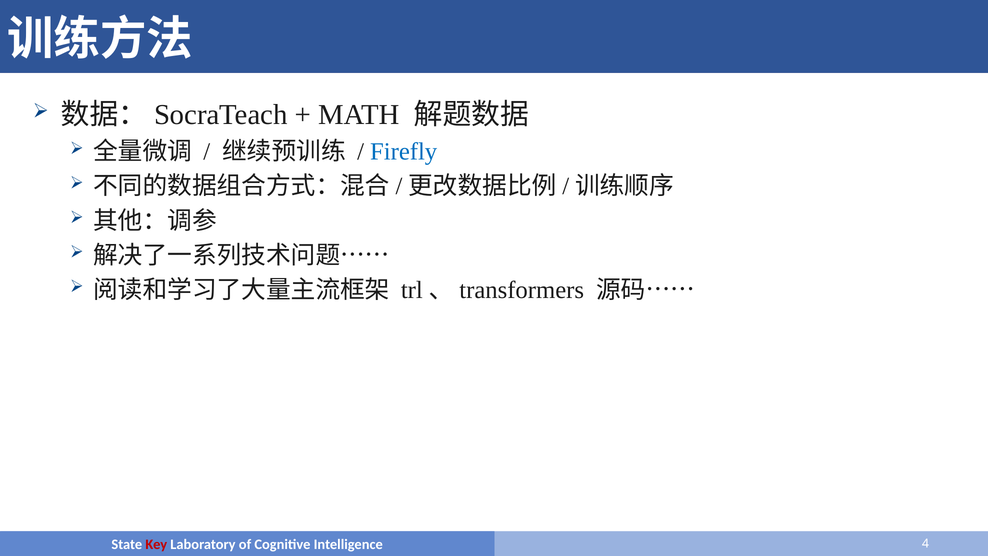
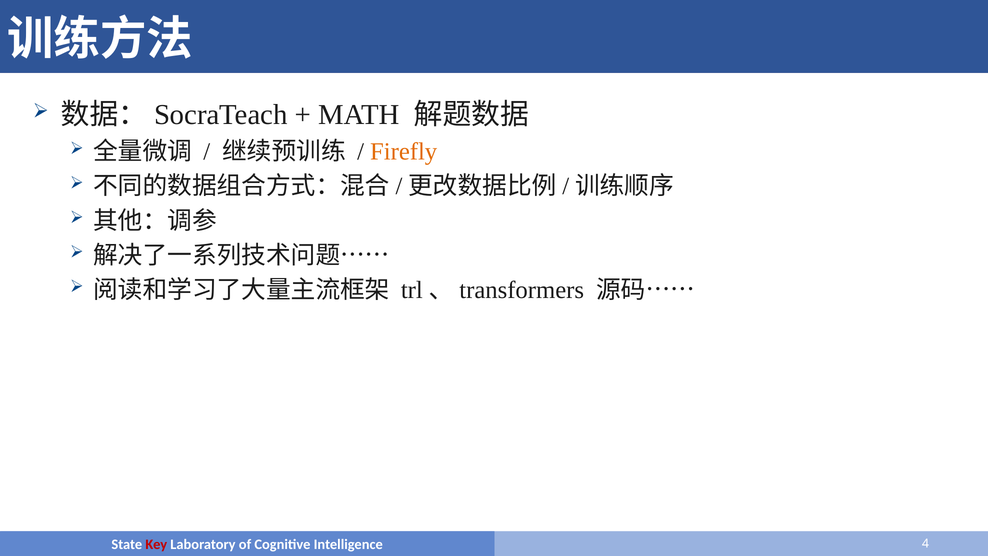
Firefly colour: blue -> orange (404, 152)
